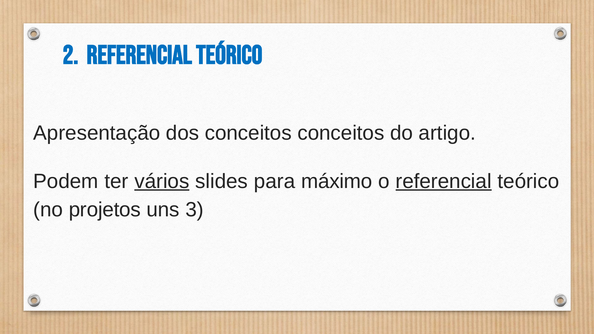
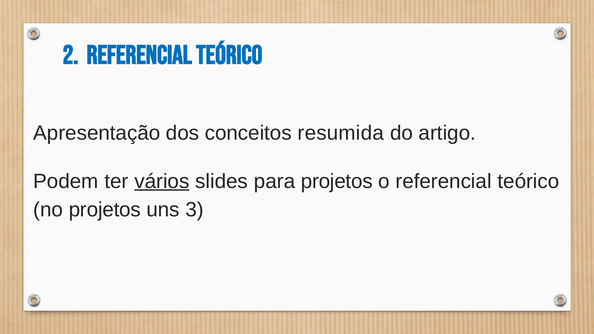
conceitos conceitos: conceitos -> resumida (341, 133)
para máximo: máximo -> projetos (337, 181)
referencial underline: present -> none (444, 181)
